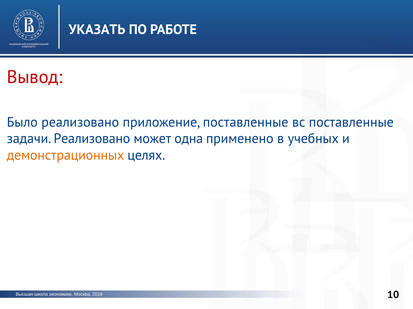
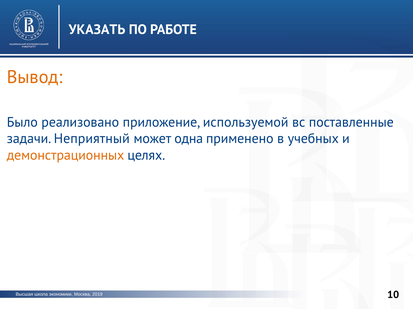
Вывод colour: red -> orange (35, 77)
приложение поставленные: поставленные -> используемой (246, 122)
задачи Реализовано: Реализовано -> Неприятный (92, 139)
